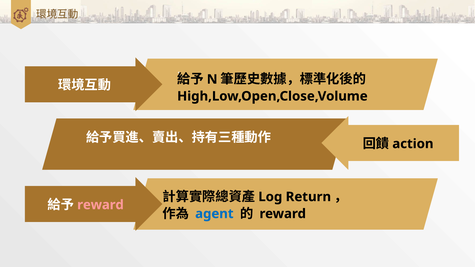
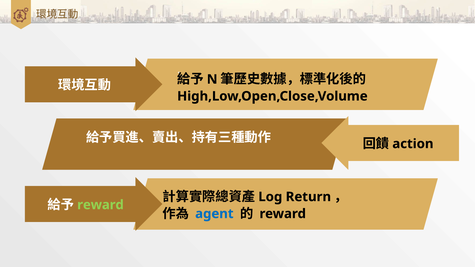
reward colour: pink -> light green (100, 205)
